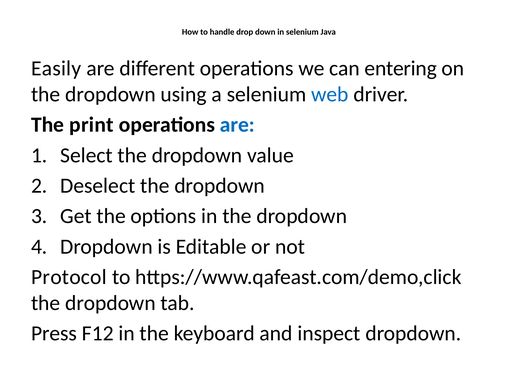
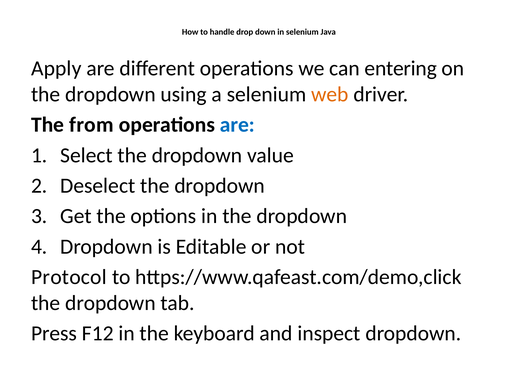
Easily: Easily -> Apply (56, 69)
web colour: blue -> orange (330, 94)
print: print -> from (91, 125)
